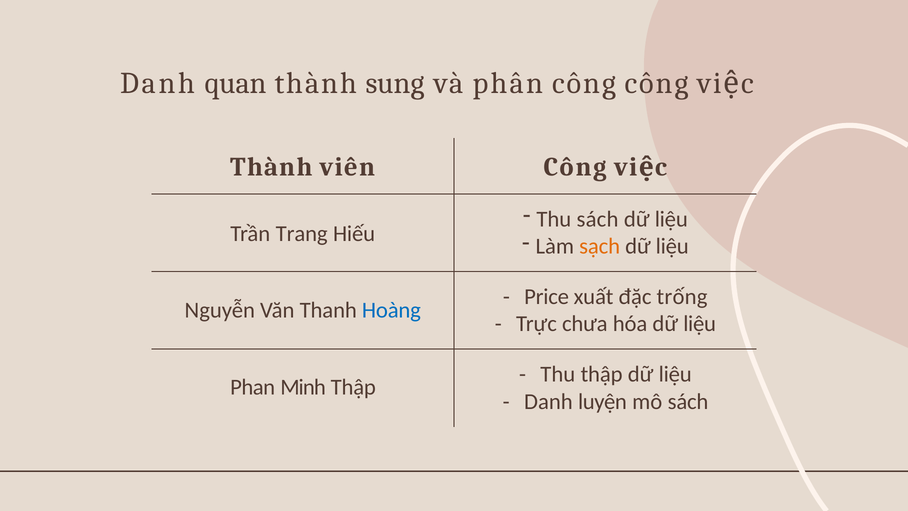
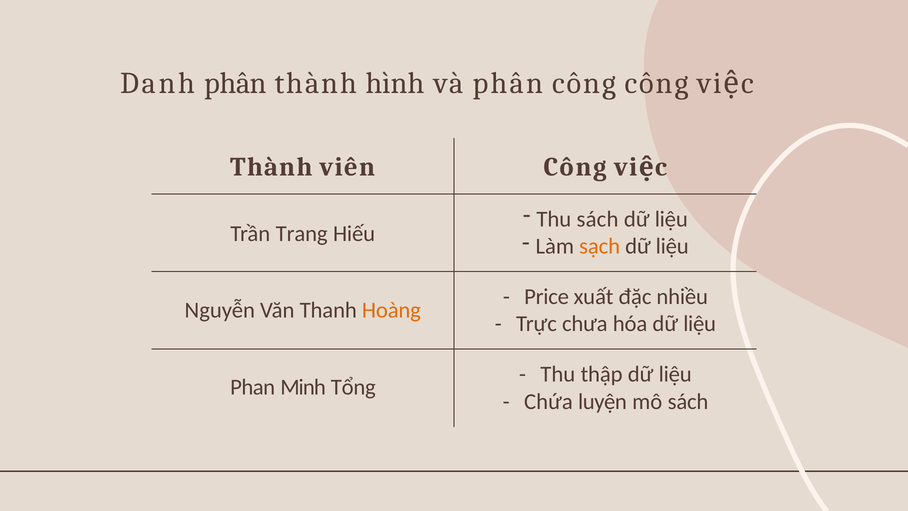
Danh quan: quan -> phân (235, 83)
sung: sung -> hình (395, 83)
trống: trống -> nhiều (682, 297)
Hoàng colour: blue -> orange (391, 310)
Minh Thập: Thập -> Tổng (353, 387)
Danh: Danh -> Chứa (548, 401)
